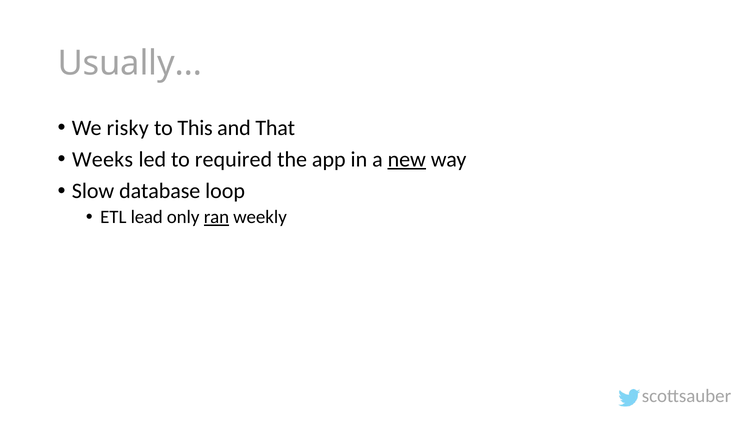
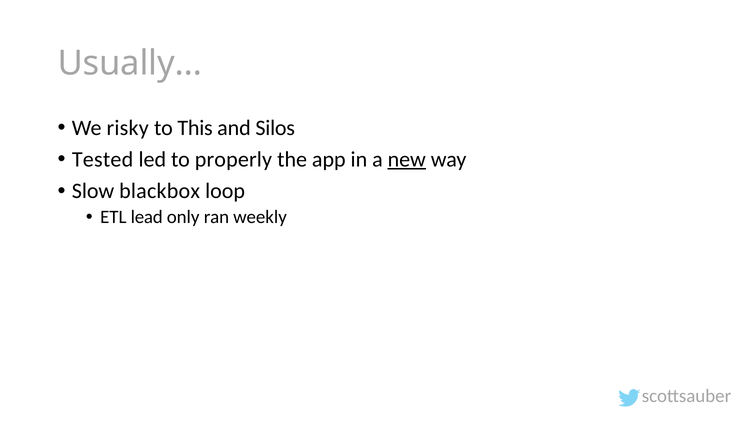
That: That -> Silos (275, 128)
Weeks: Weeks -> Tested (103, 160)
required: required -> properly (233, 160)
database: database -> blackbox (160, 191)
ran underline: present -> none (216, 217)
